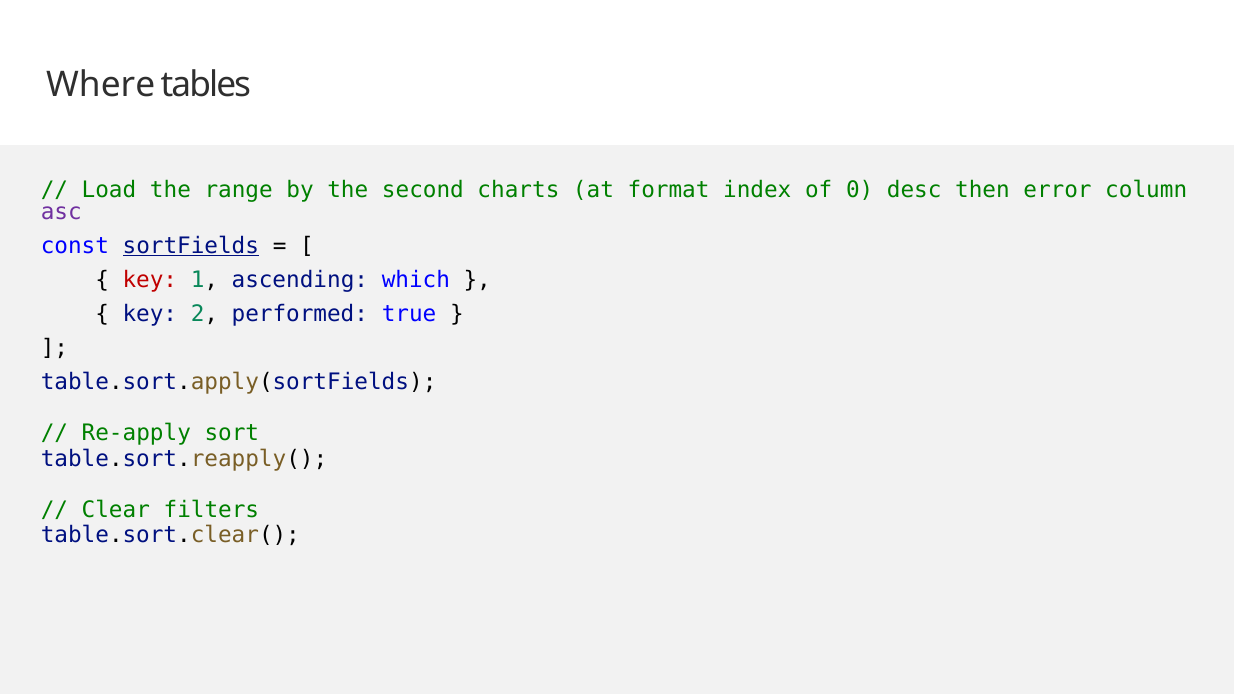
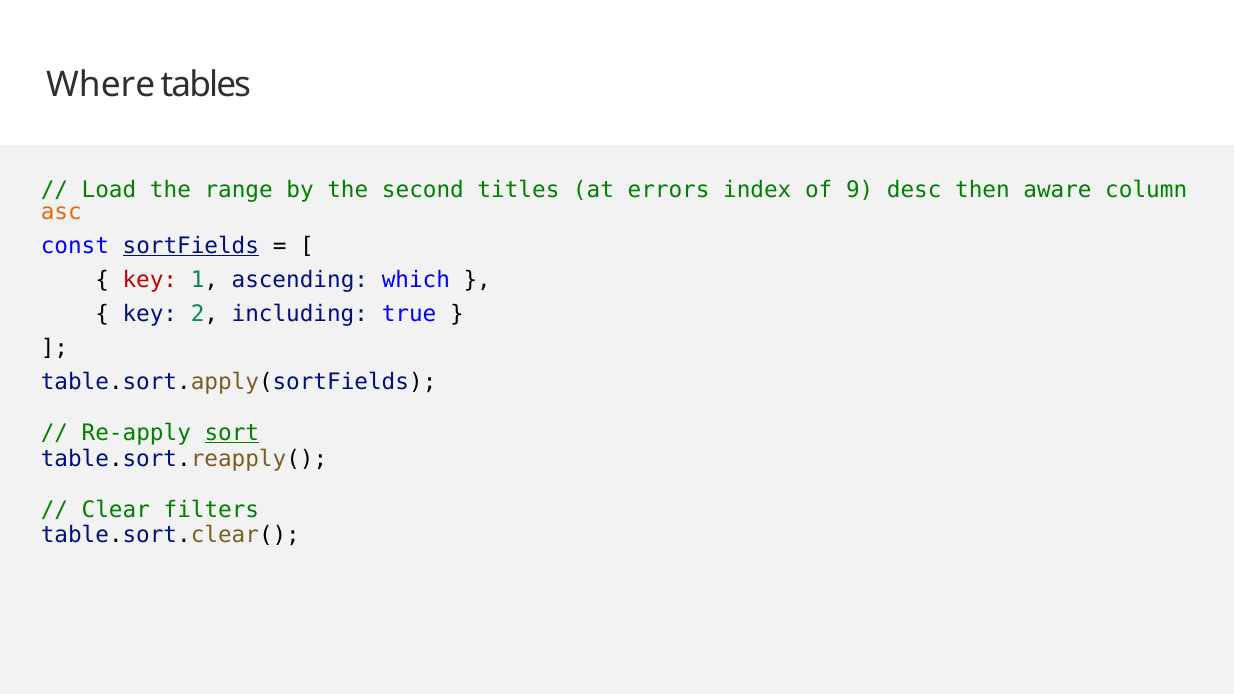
charts: charts -> titles (518, 190)
format: format -> errors (669, 190)
0: 0 -> 9 (860, 190)
error: error -> aware (1058, 190)
asc colour: purple -> orange (61, 212)
performed: performed -> including (300, 314)
sort underline: none -> present (232, 433)
